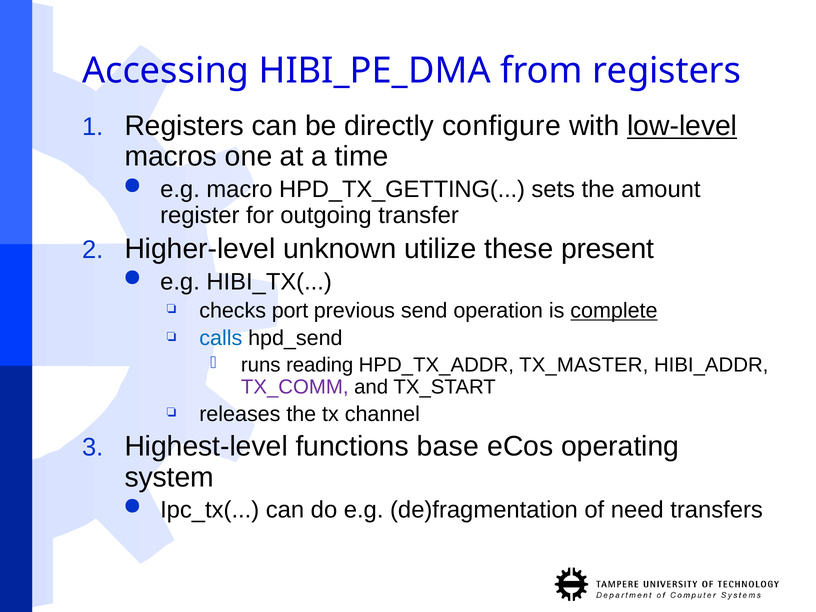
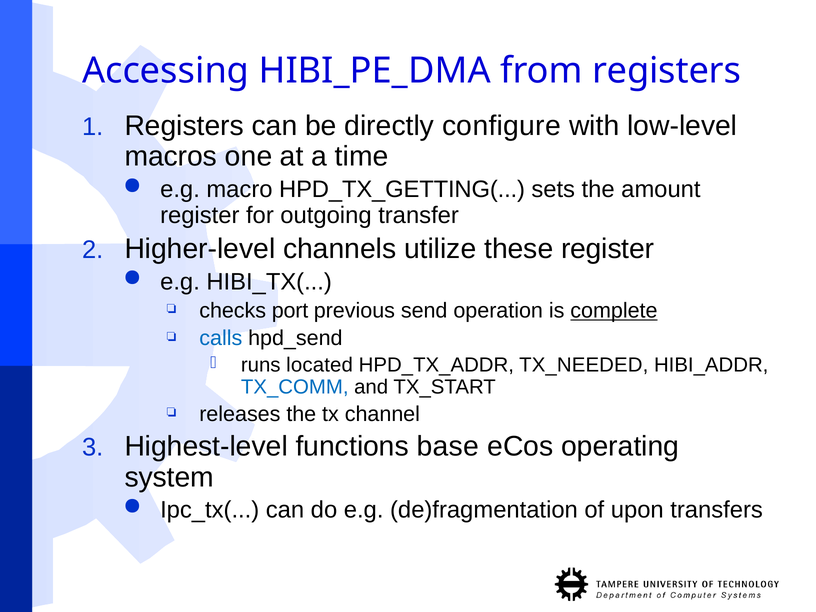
low-level underline: present -> none (682, 126)
unknown: unknown -> channels (340, 249)
these present: present -> register (608, 249)
reading: reading -> located (320, 365)
TX_MASTER: TX_MASTER -> TX_NEEDED (584, 365)
TX_COMM colour: purple -> blue (295, 387)
need: need -> upon (637, 510)
